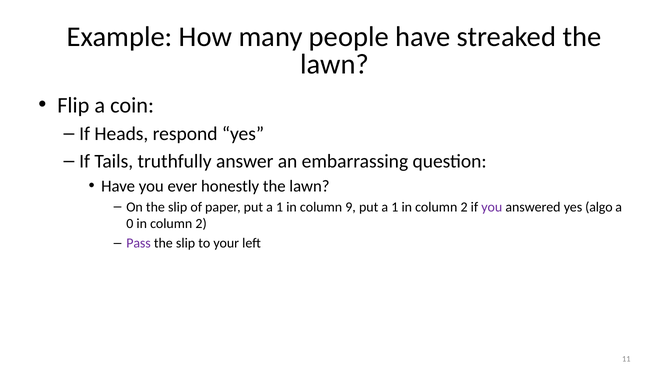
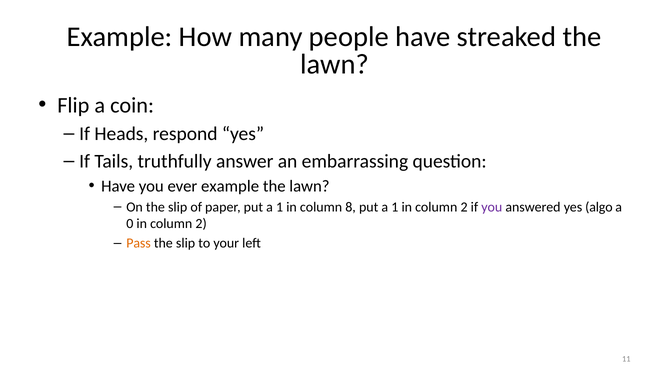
ever honestly: honestly -> example (230, 186)
9: 9 -> 8 (351, 207)
Pass colour: purple -> orange (139, 244)
